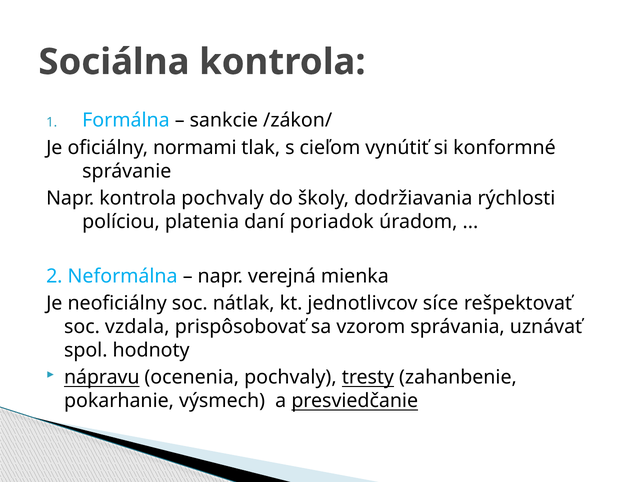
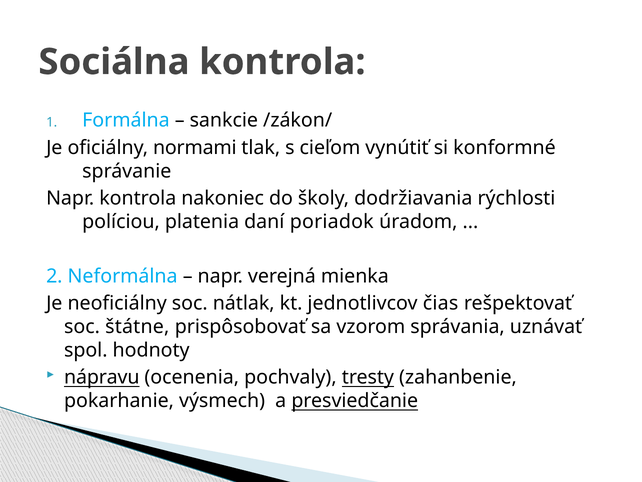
kontrola pochvaly: pochvaly -> nakoniec (223, 198)
síce: síce -> čias (441, 303)
vzdala: vzdala -> štátne (137, 326)
